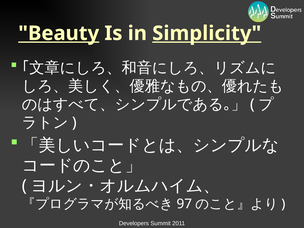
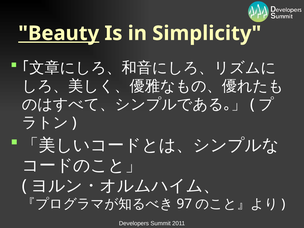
Simplicity underline: present -> none (207, 33)
